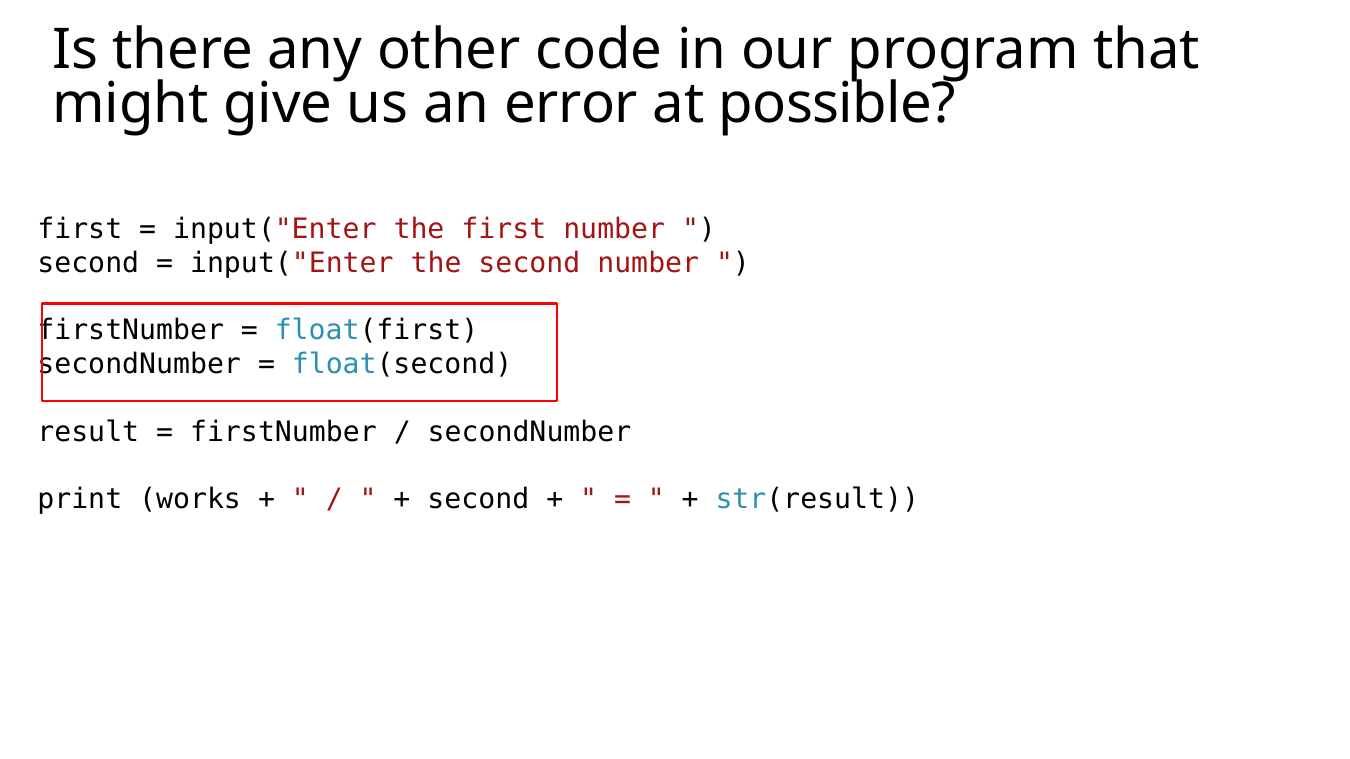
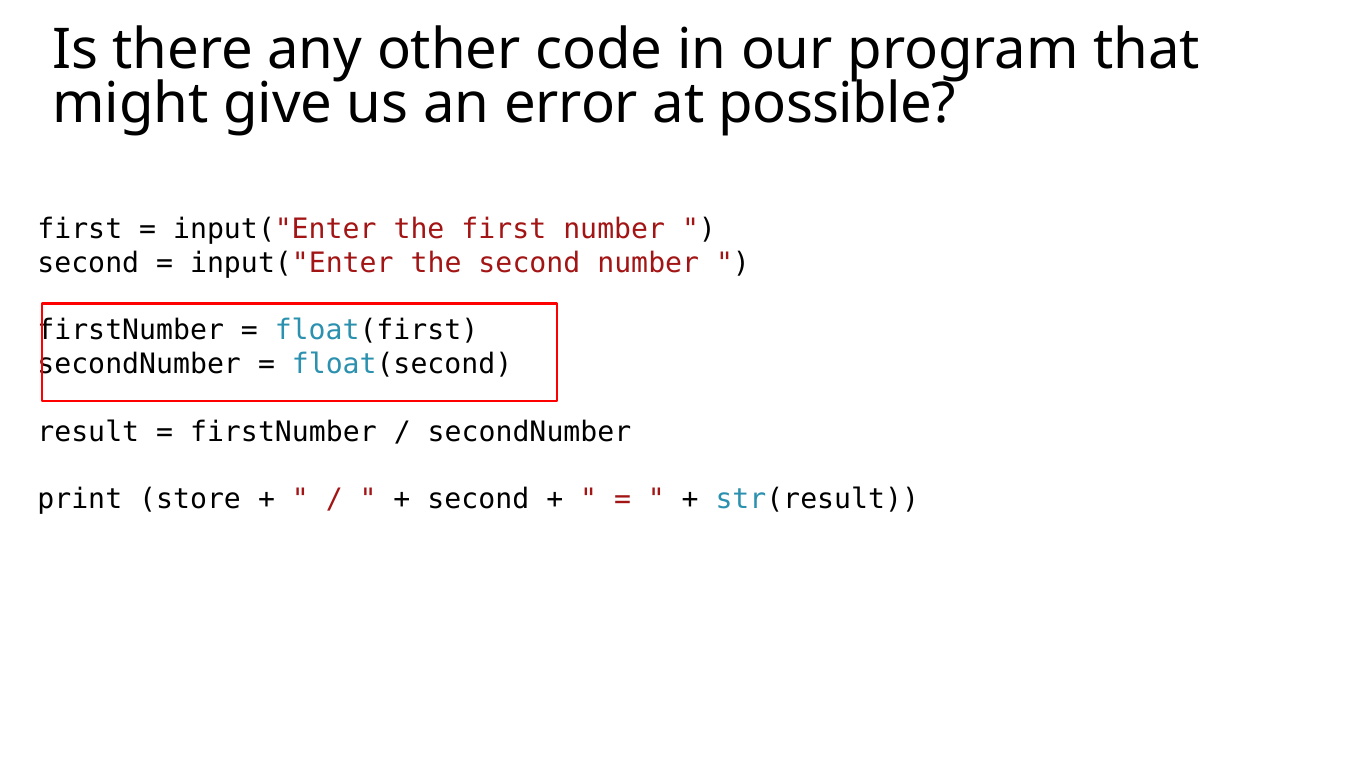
works: works -> store (190, 500)
